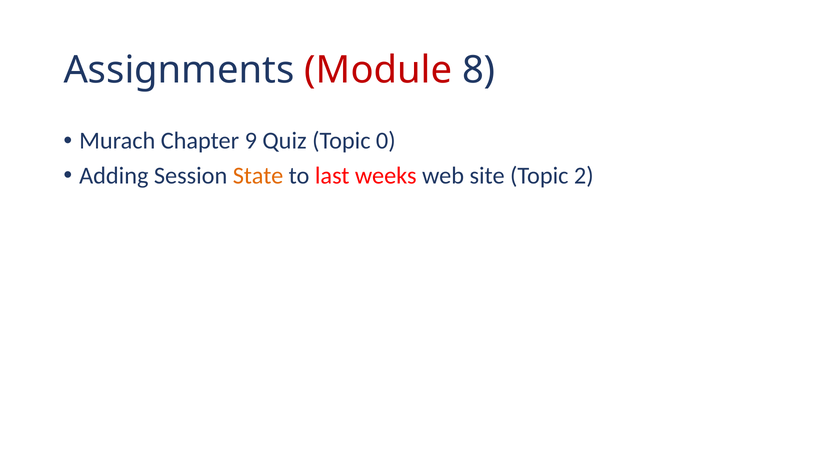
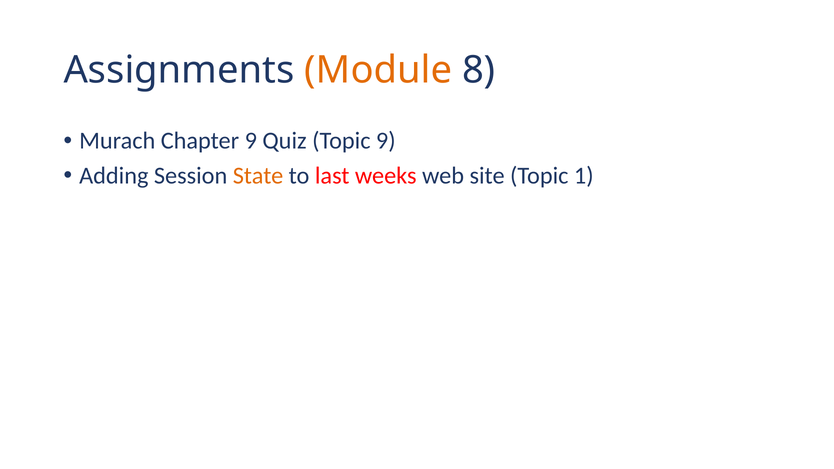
Module colour: red -> orange (378, 70)
Topic 0: 0 -> 9 (386, 141)
2: 2 -> 1 (584, 176)
